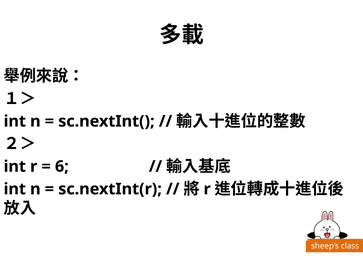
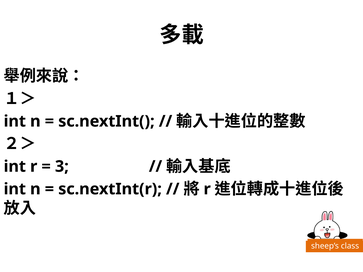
6: 6 -> 3 (62, 167)
